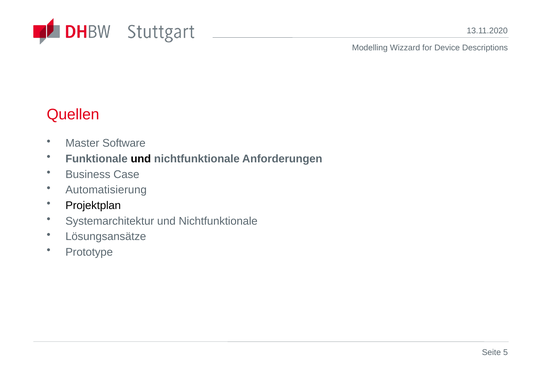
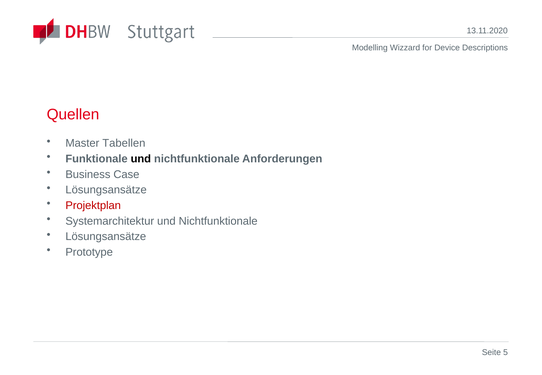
Software: Software -> Tabellen (124, 143)
Automatisierung: Automatisierung -> Lösungsansätze (106, 190)
Projektplan colour: black -> red (93, 206)
